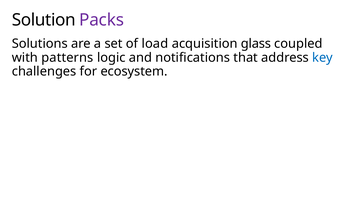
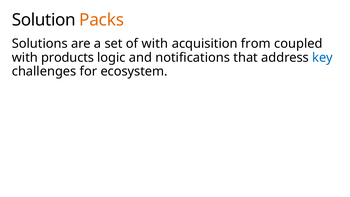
Packs colour: purple -> orange (102, 20)
of load: load -> with (155, 44)
glass: glass -> from (256, 44)
patterns: patterns -> products (68, 57)
